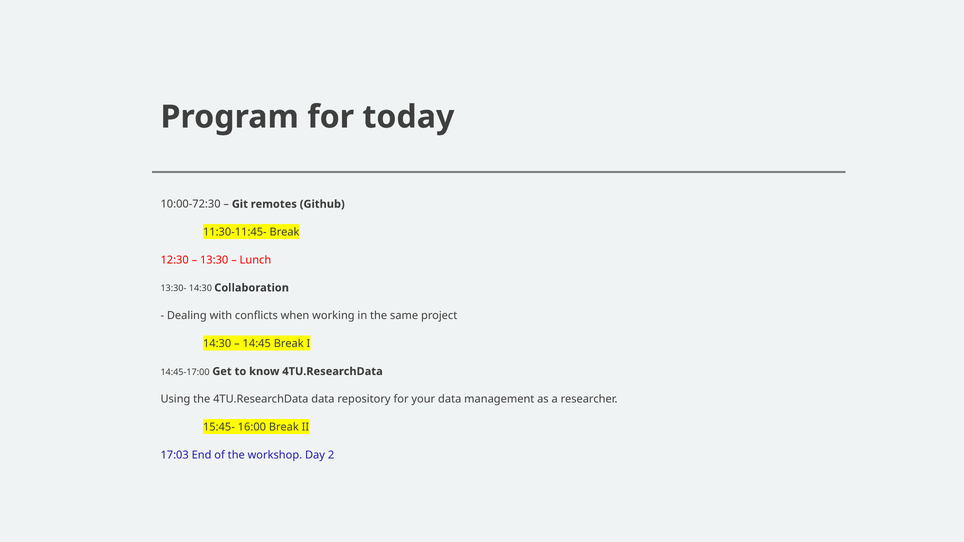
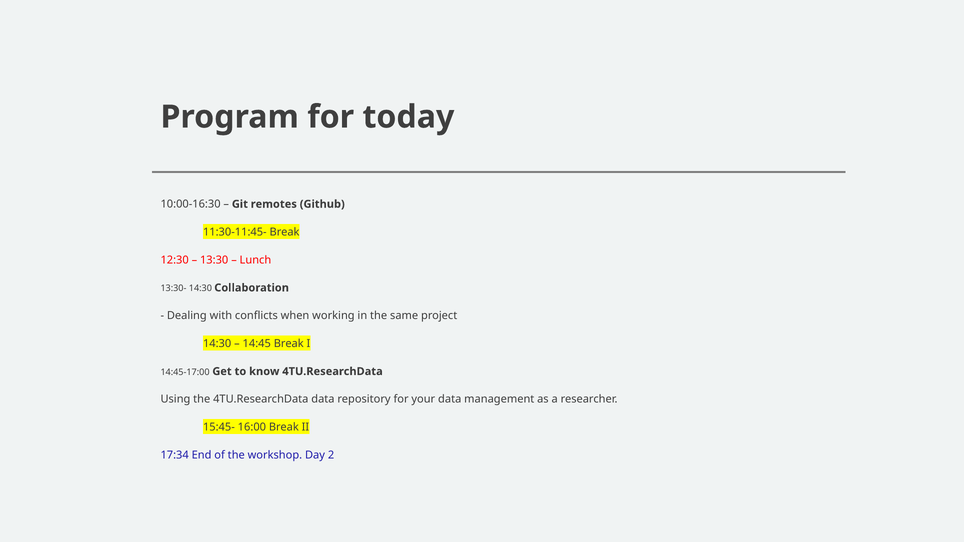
10:00-72:30: 10:00-72:30 -> 10:00-16:30 (191, 204)
17:03: 17:03 -> 17:34 (175, 455)
